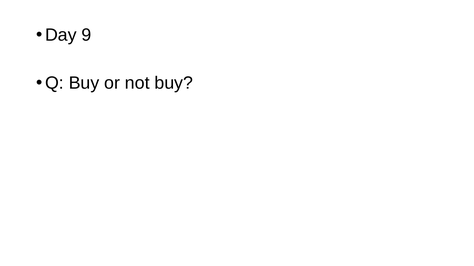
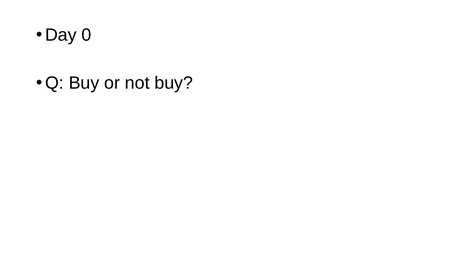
9: 9 -> 0 (86, 35)
